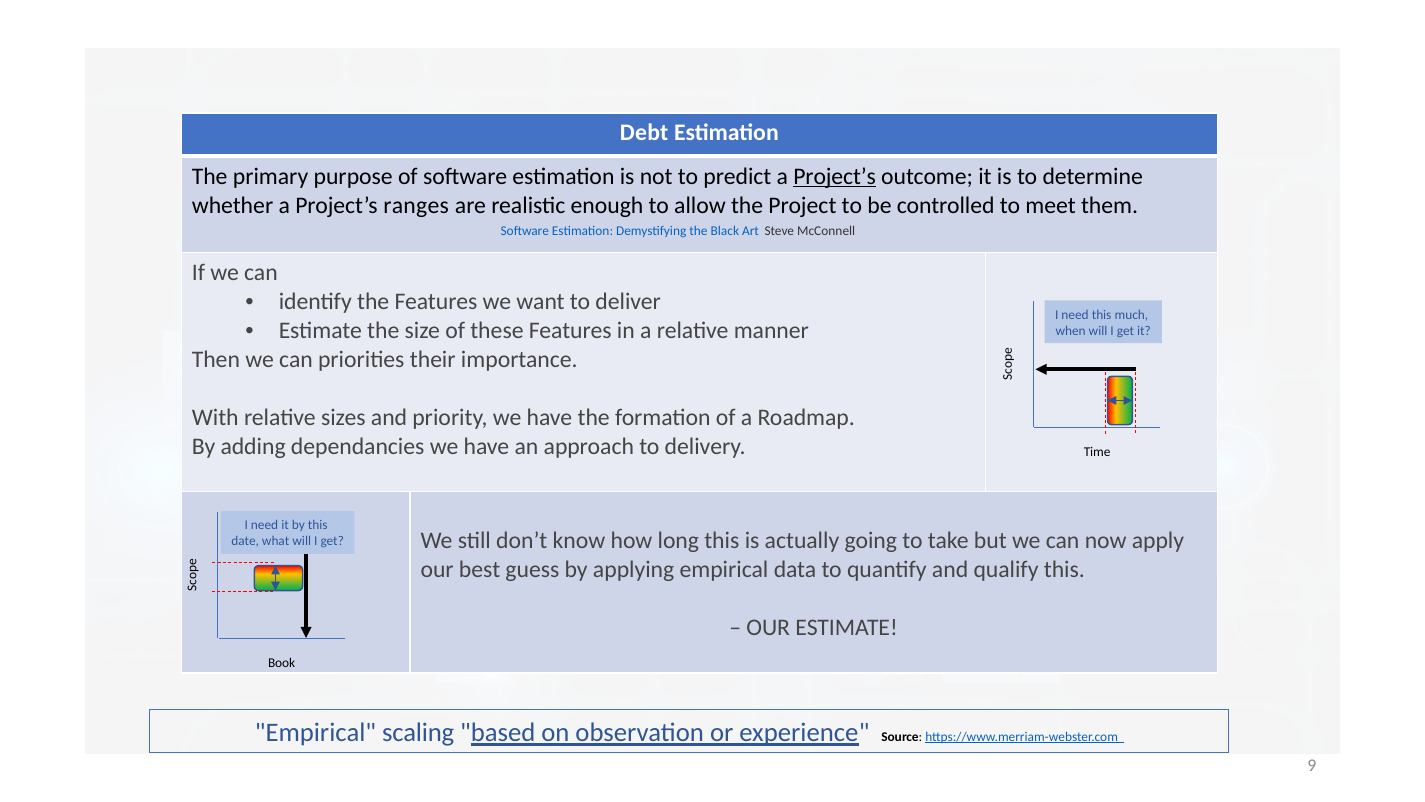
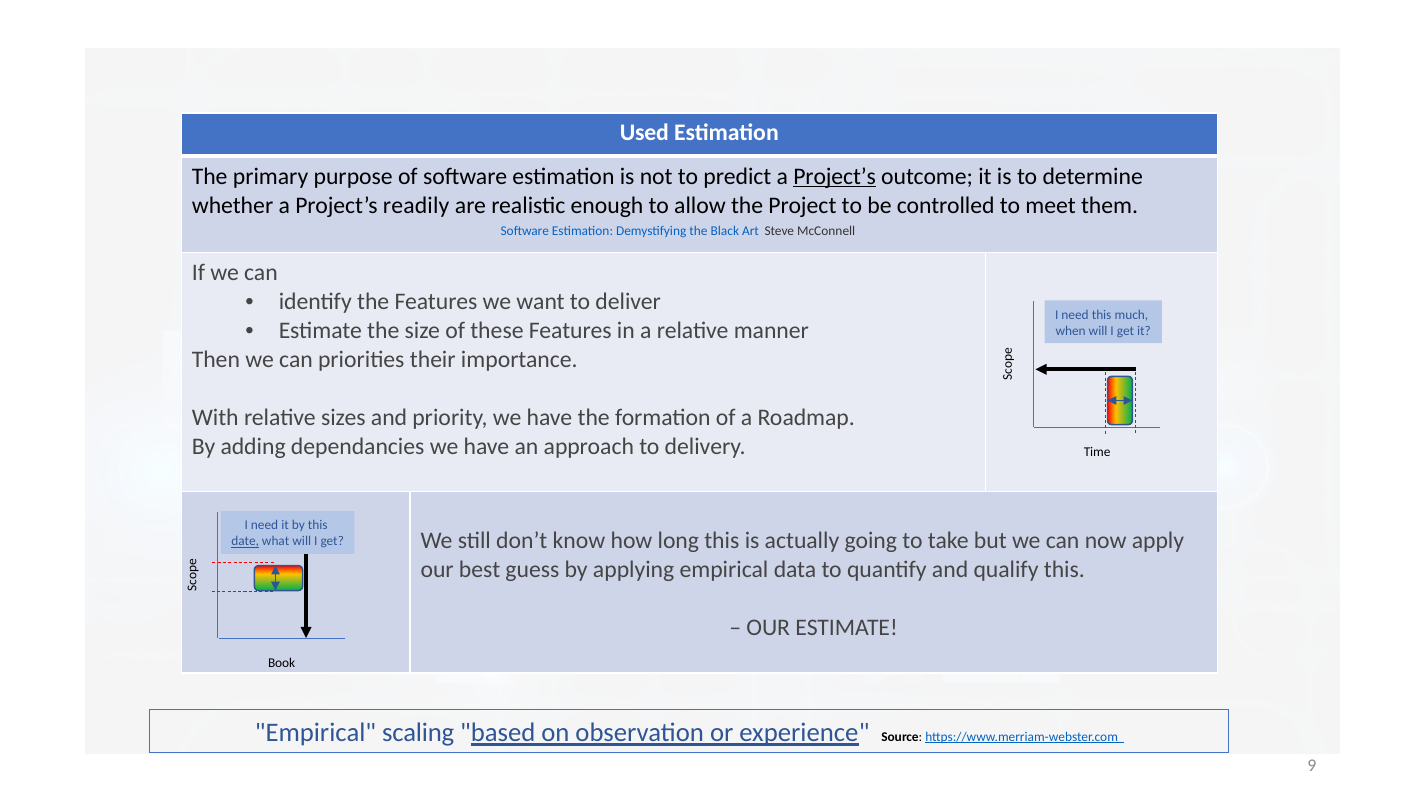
Debt: Debt -> Used (644, 133)
ranges: ranges -> readily (416, 205)
date underline: none -> present (245, 541)
